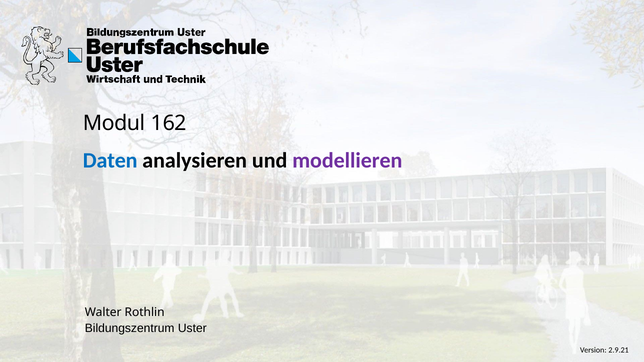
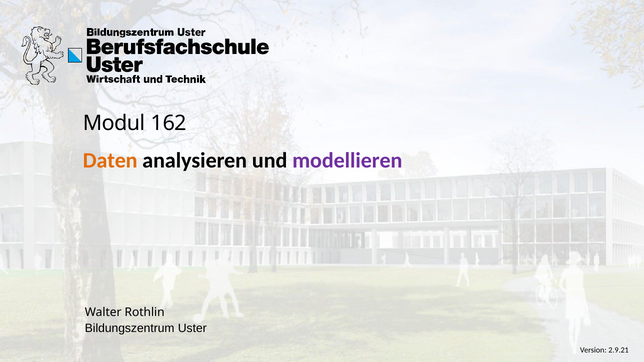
Daten colour: blue -> orange (110, 160)
